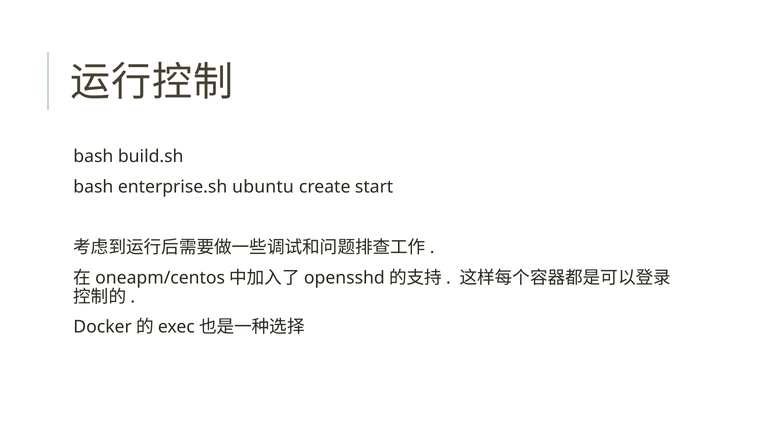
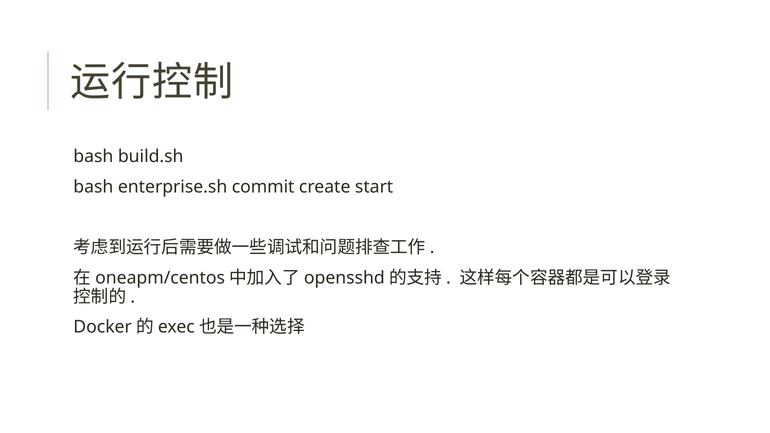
ubuntu: ubuntu -> commit (263, 187)
